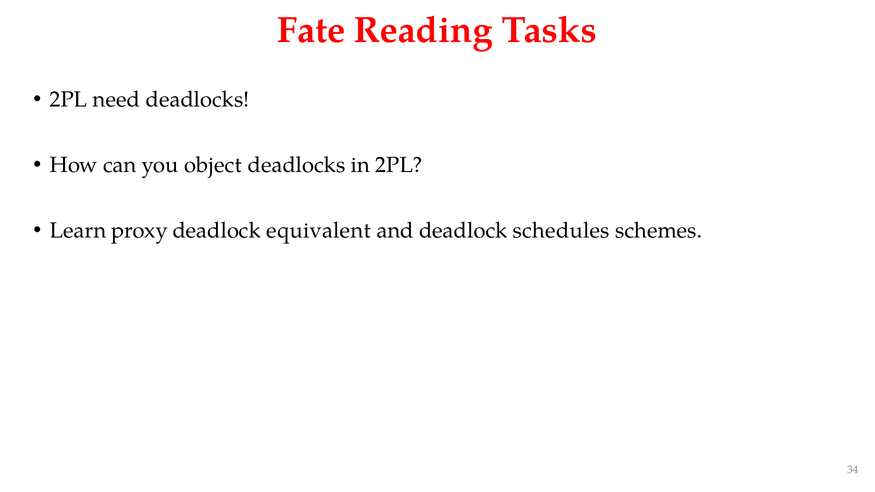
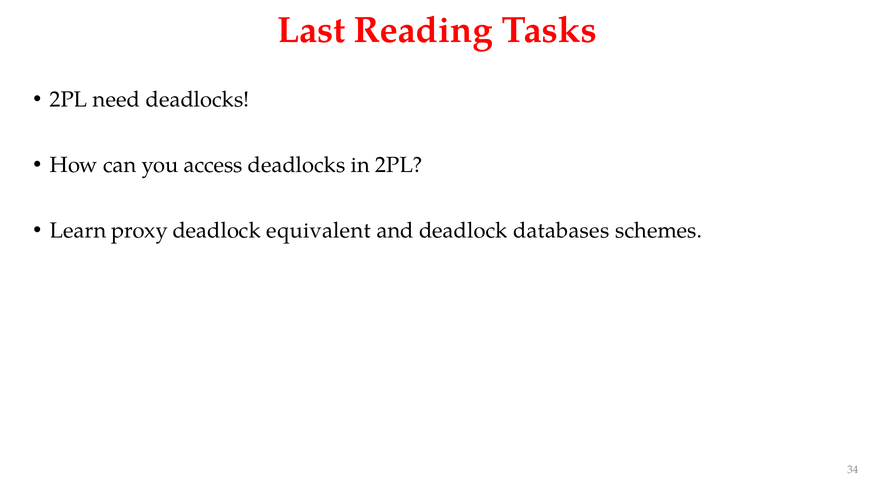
Fate: Fate -> Last (311, 30)
object: object -> access (213, 165)
schedules: schedules -> databases (561, 230)
